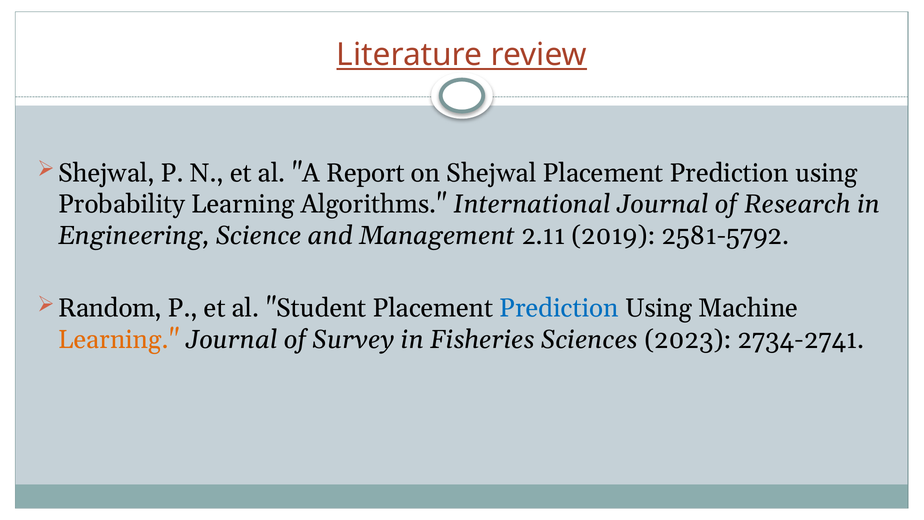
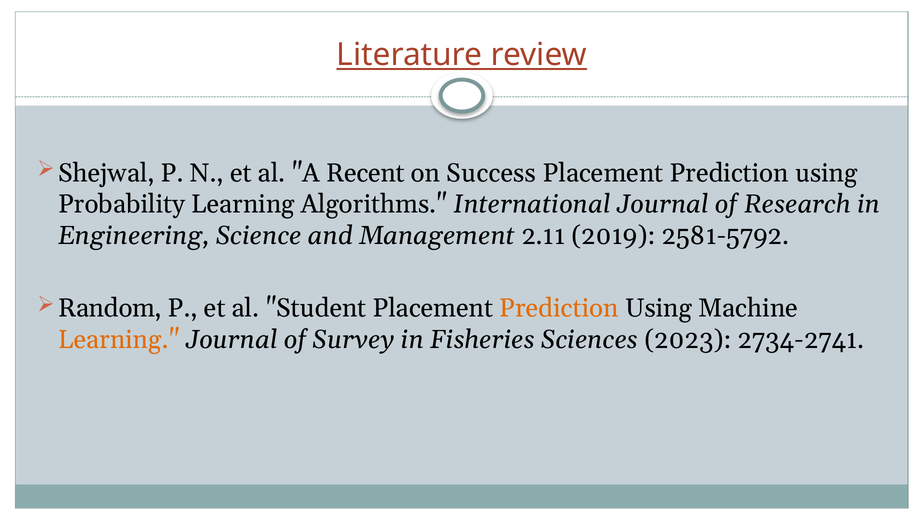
Report: Report -> Recent (365, 173)
on Shejwal: Shejwal -> Success (491, 173)
Prediction colour: blue -> orange (559, 308)
